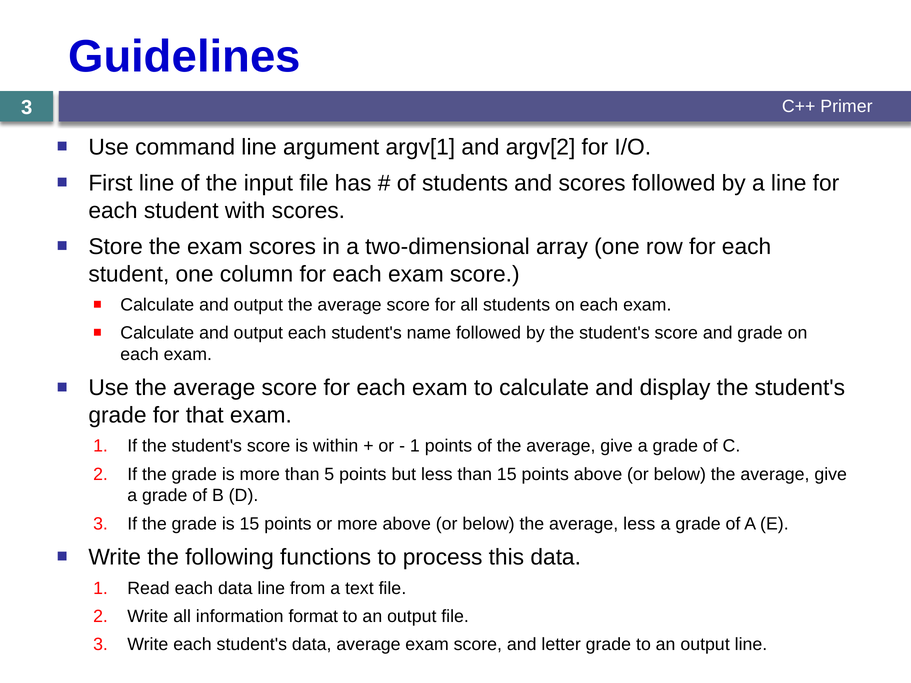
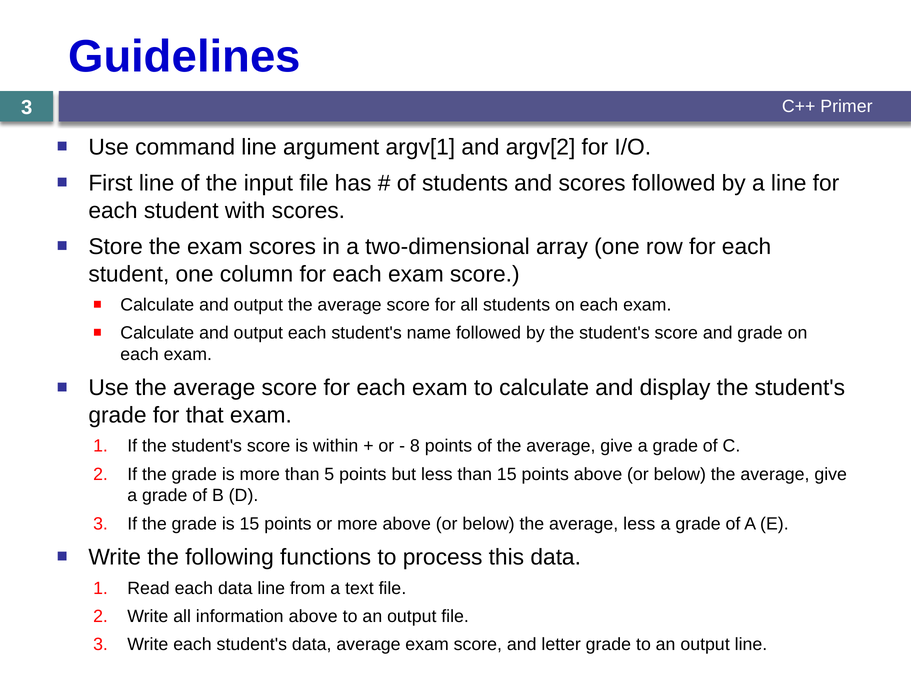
1: 1 -> 8 (415, 446)
information format: format -> above (313, 617)
